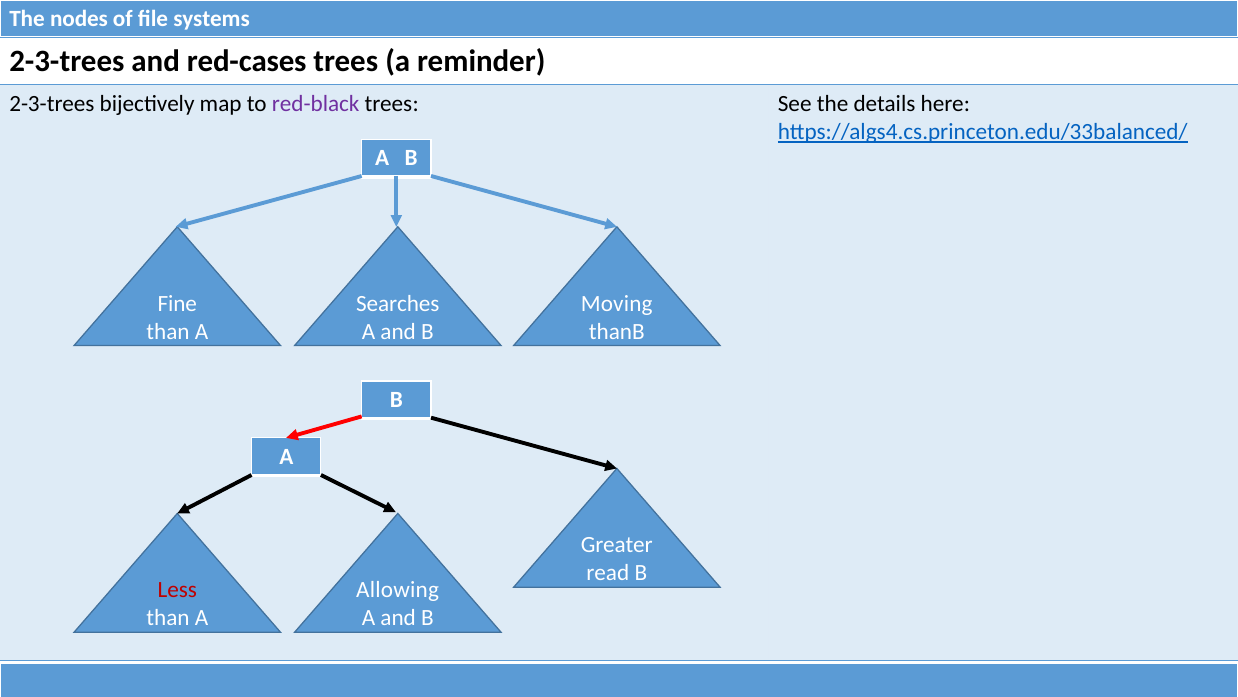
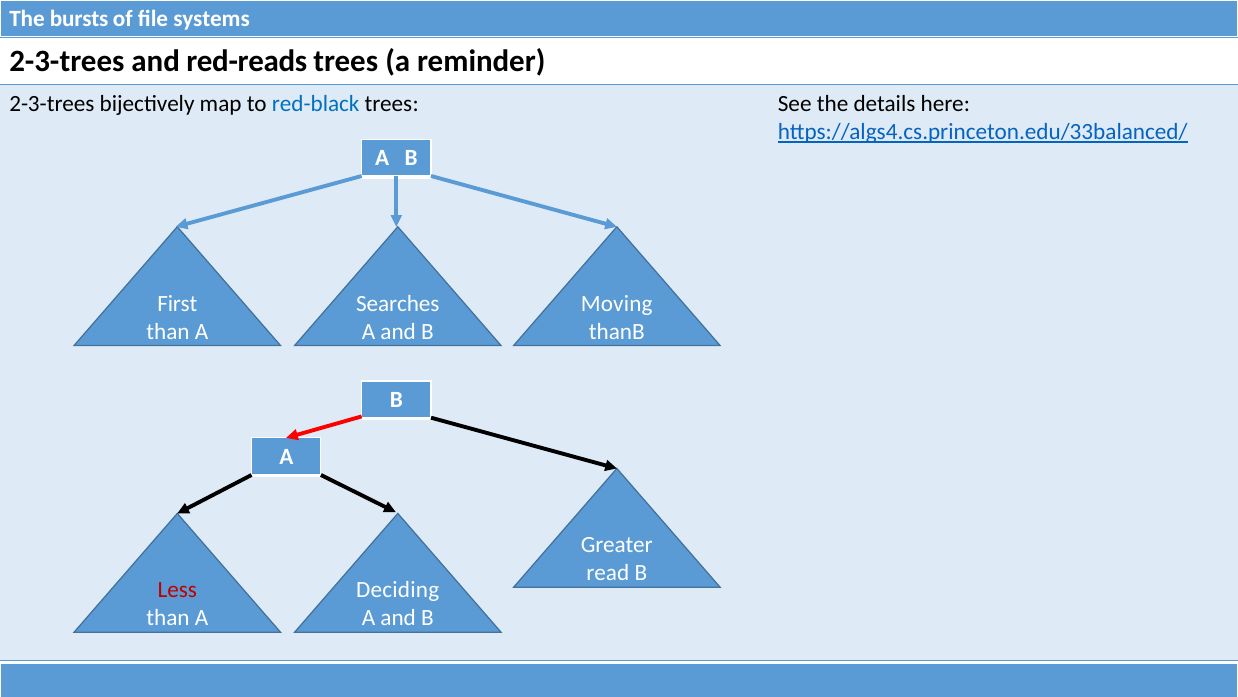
nodes: nodes -> bursts (79, 19)
red-cases: red-cases -> red-reads (247, 61)
red-black colour: purple -> blue (316, 103)
Fine: Fine -> First (177, 303)
Allowing: Allowing -> Deciding (398, 590)
